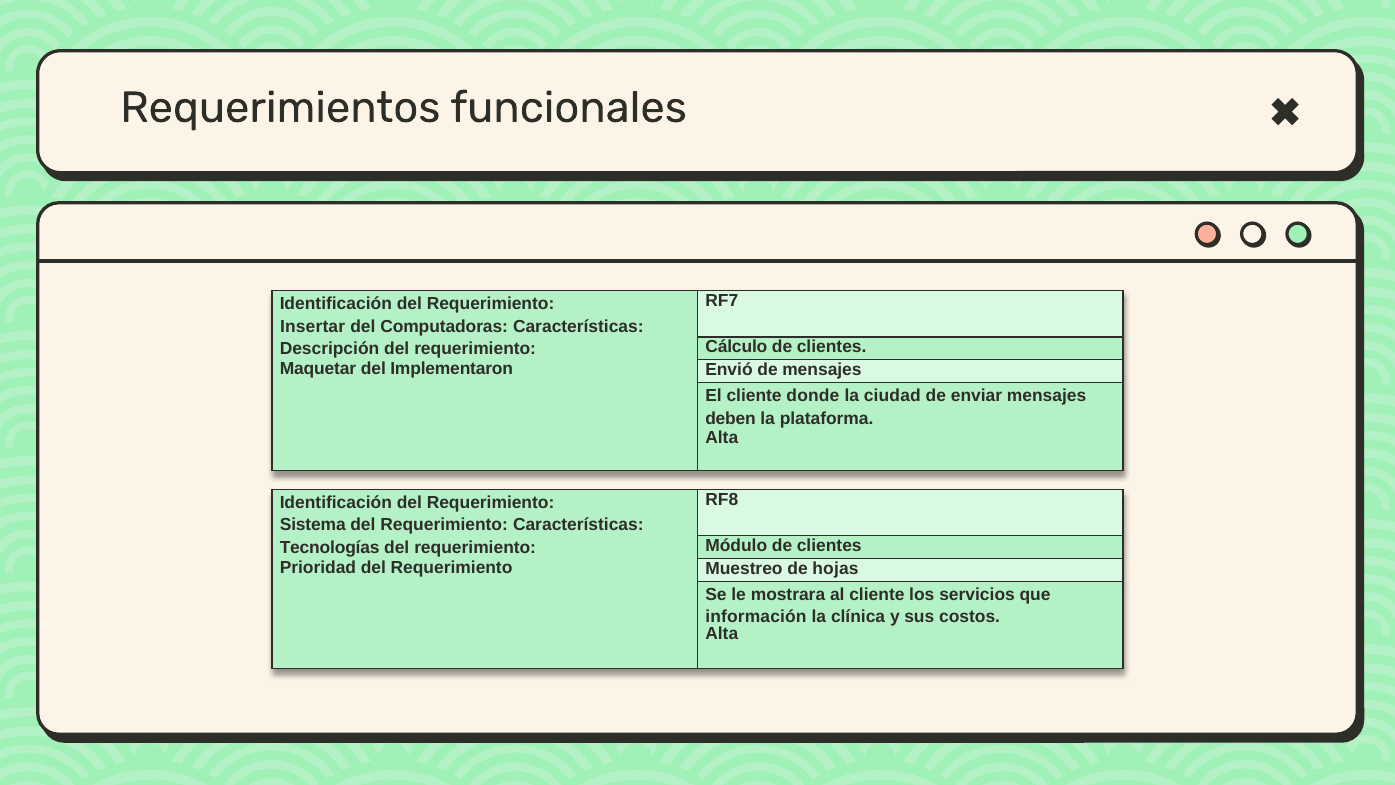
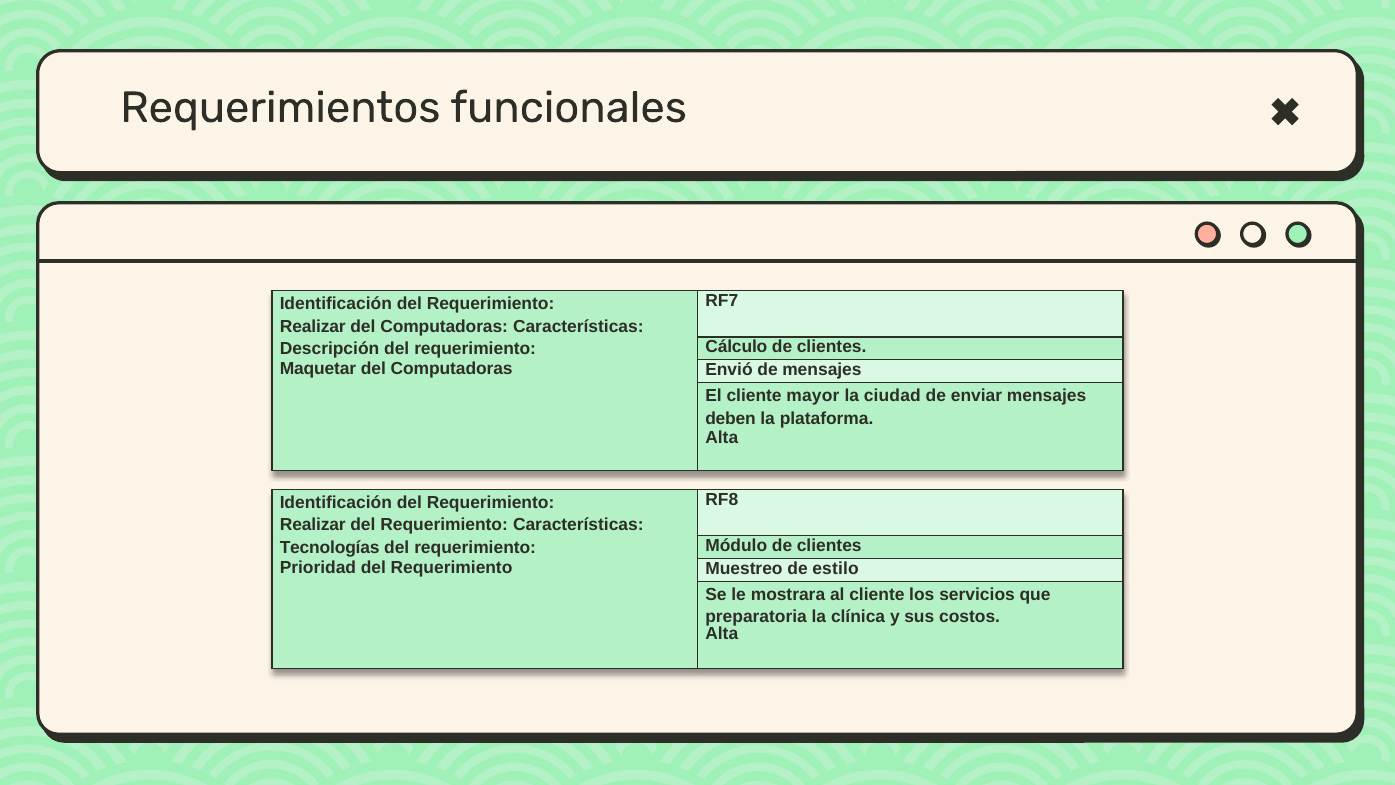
Insertar: Insertar -> Realizar (313, 326)
Implementaron: Implementaron -> Computadoras (452, 368)
donde: donde -> mayor (813, 396)
Sistema: Sistema -> Realizar (313, 525)
hojas: hojas -> estilo (836, 568)
información: información -> preparatoria (756, 617)
